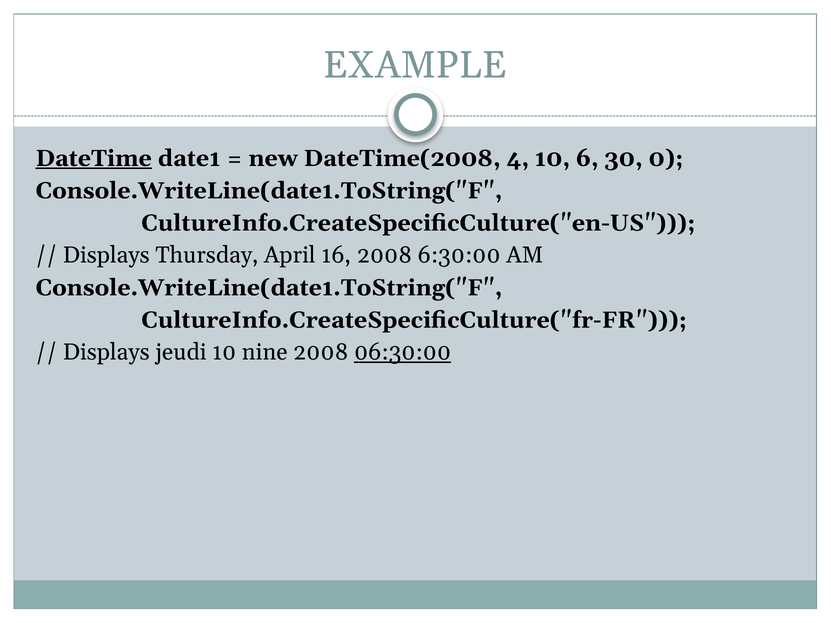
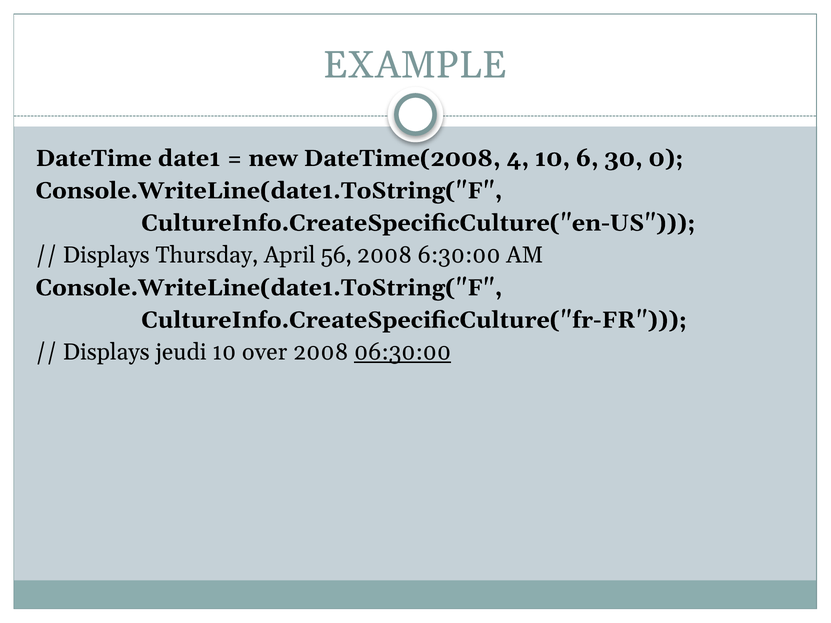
DateTime underline: present -> none (94, 158)
16: 16 -> 56 (336, 255)
nine: nine -> over (265, 353)
